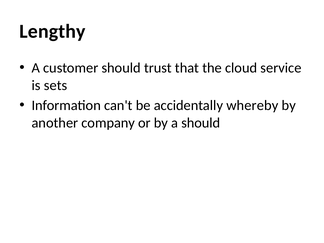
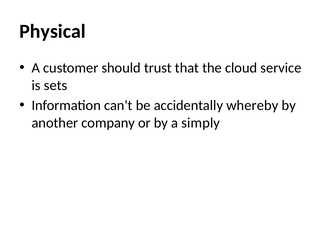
Lengthy: Lengthy -> Physical (53, 31)
a should: should -> simply (201, 123)
